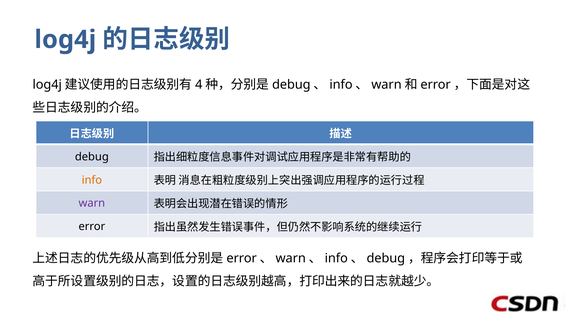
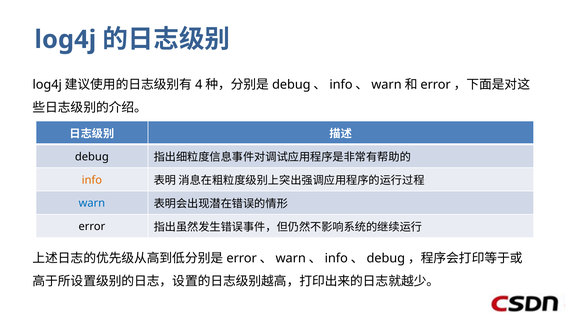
warn colour: purple -> blue (92, 203)
